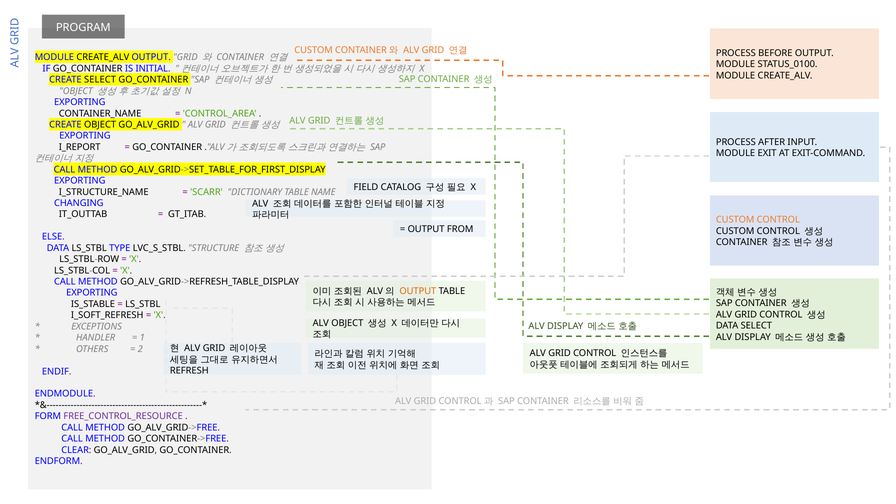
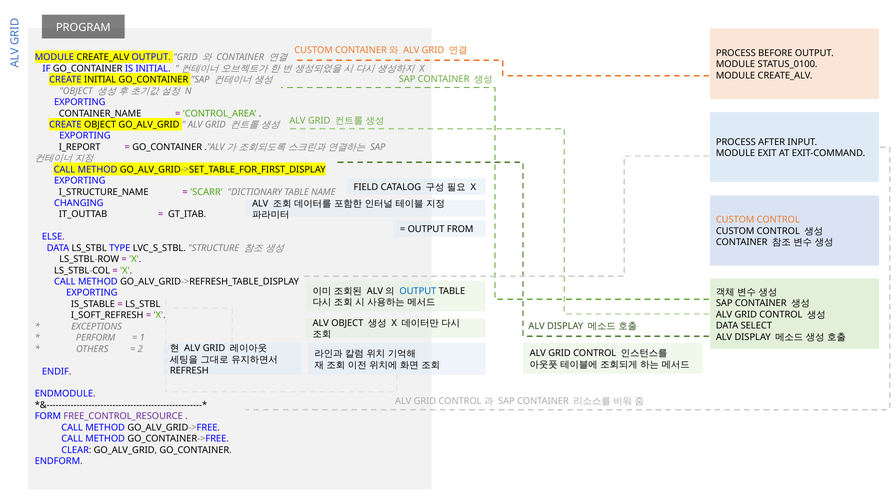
CREATE SELECT: SELECT -> INITIAL (100, 80)
OUTPUT colour: orange -> blue (418, 291)
HANDLER: HANDLER -> PERFORM (96, 338)
